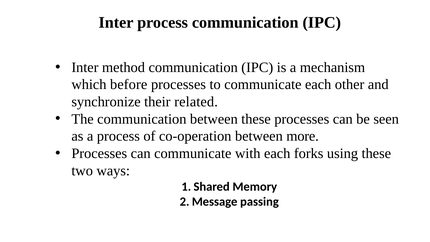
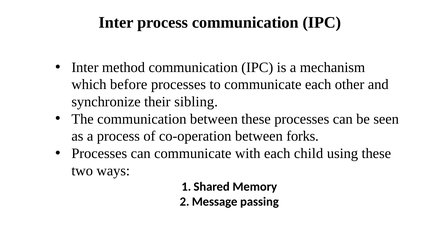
related: related -> sibling (196, 102)
more: more -> forks (303, 136)
forks: forks -> child (309, 153)
